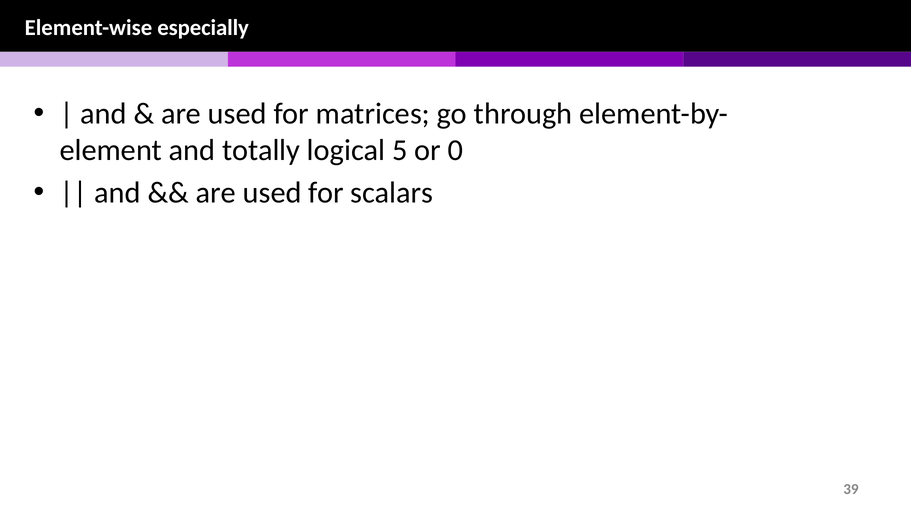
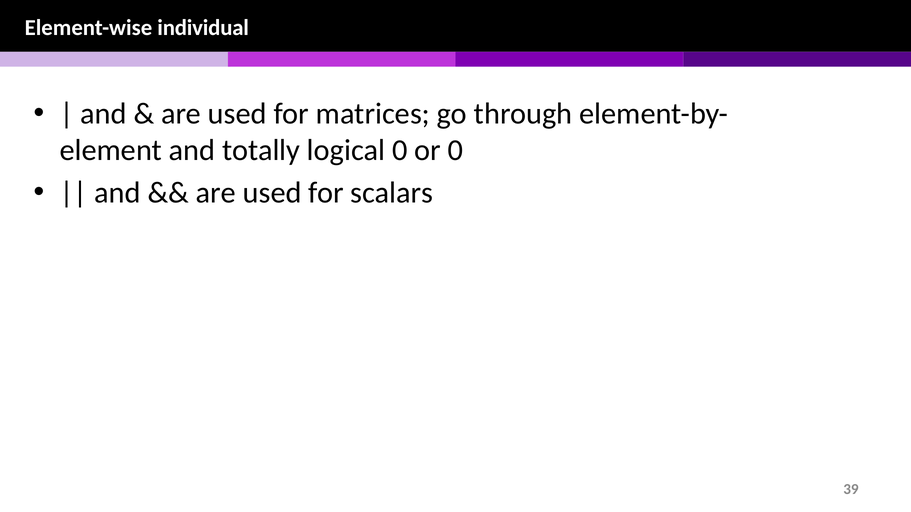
especially: especially -> individual (203, 28)
logical 5: 5 -> 0 (400, 150)
